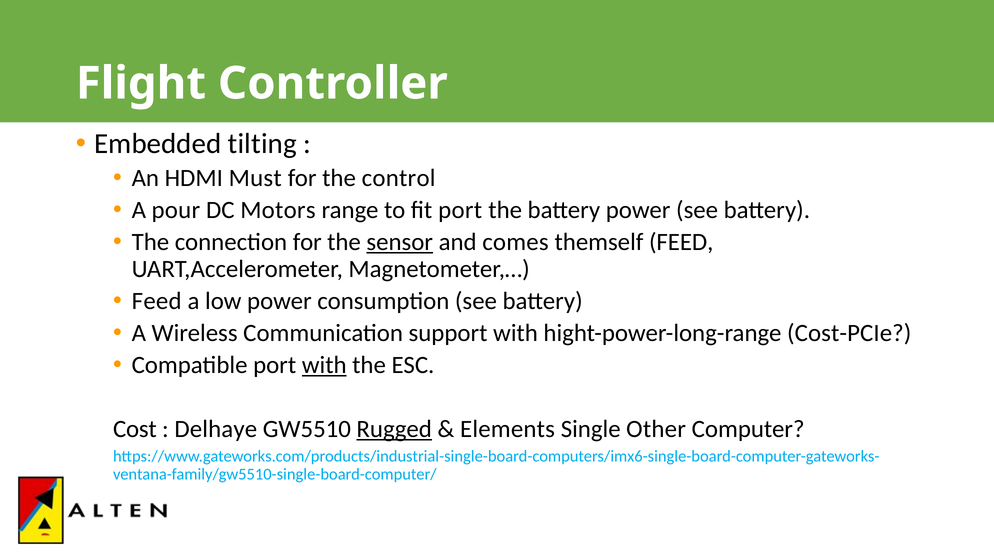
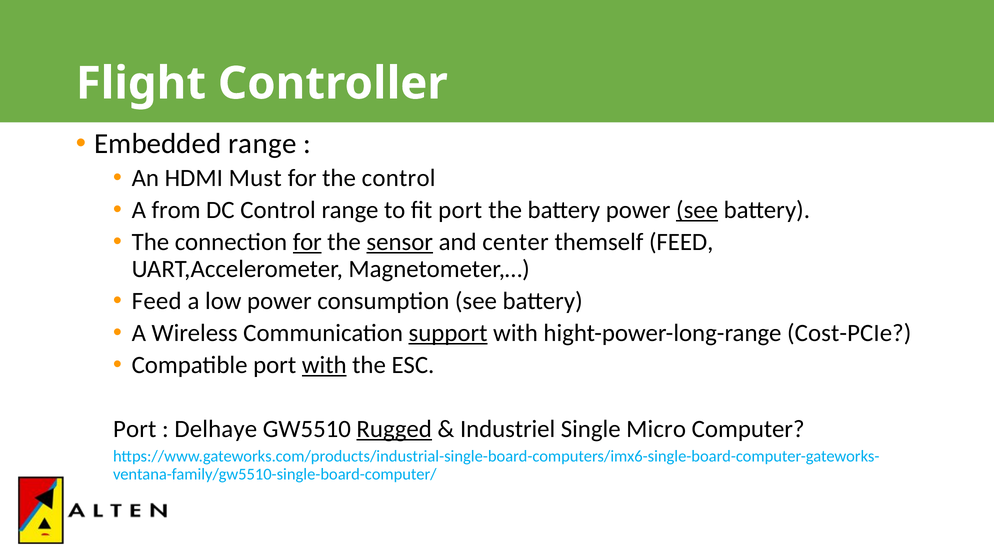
Embedded tilting: tilting -> range (262, 144)
pour: pour -> from (176, 210)
DC Motors: Motors -> Control (278, 210)
see underline: none -> present (697, 210)
for underline: none -> present (307, 242)
comes: comes -> center (515, 242)
support underline: none -> present (448, 333)
Cost: Cost -> Port (135, 429)
Elements: Elements -> Industriel (508, 429)
Other: Other -> Micro (656, 429)
